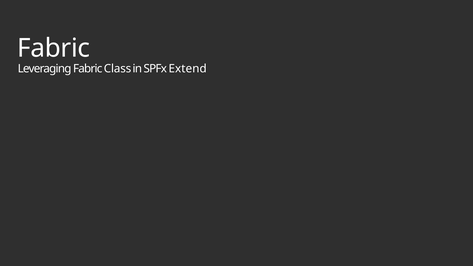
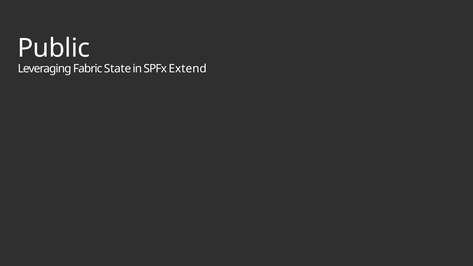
Fabric: Fabric -> Public (54, 48)
Class: Class -> State (118, 69)
